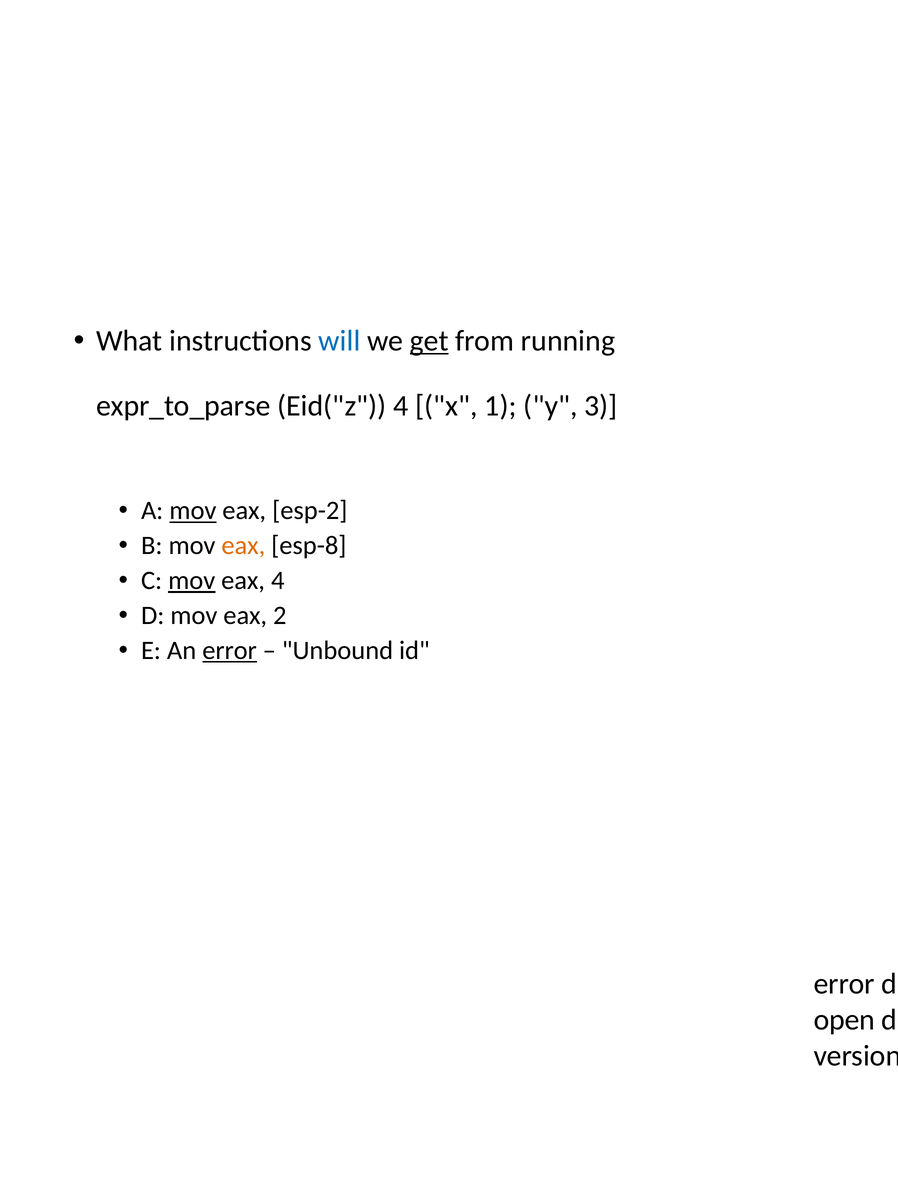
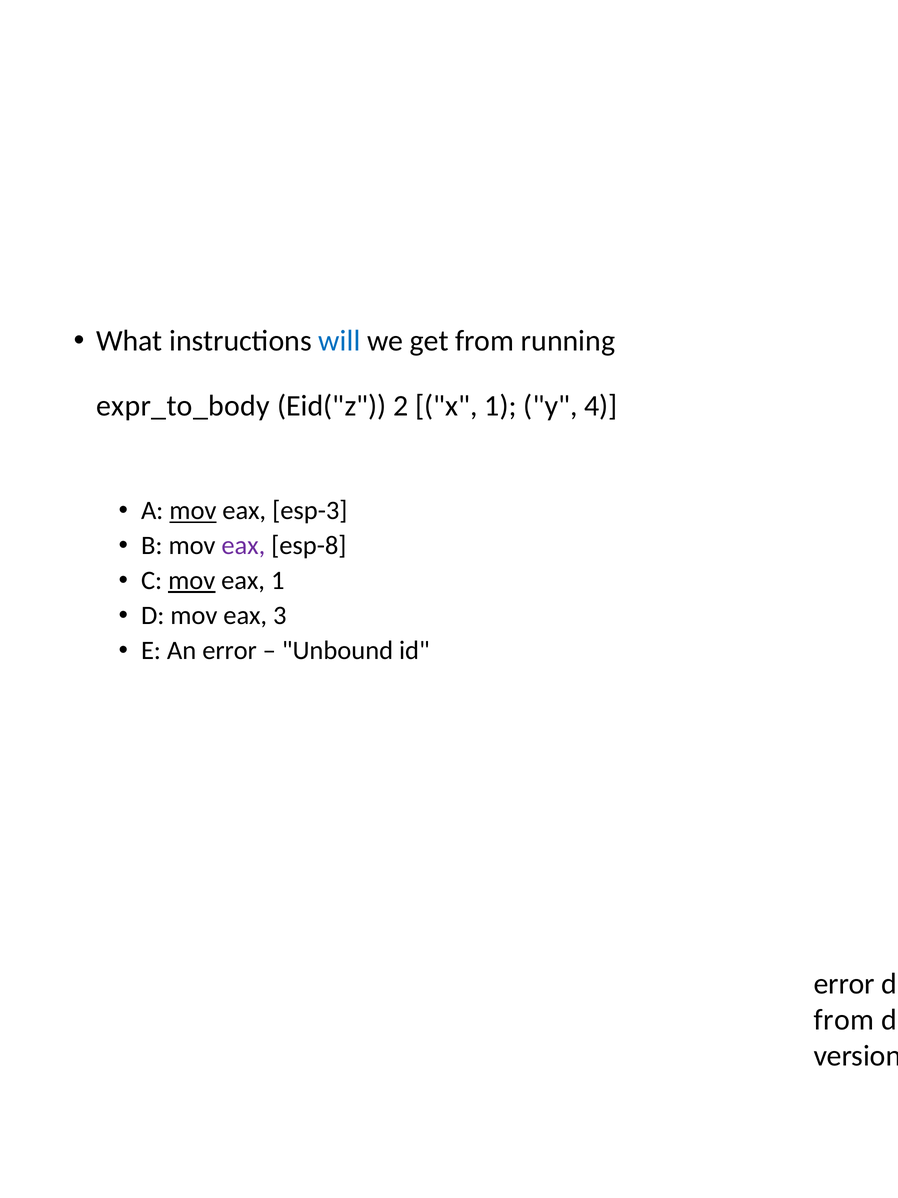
get underline: present -> none (429, 341)
expr_to_parse: expr_to_parse -> expr_to_body (183, 405)
Eid("z 4: 4 -> 2 (401, 405)
3: 3 -> 4 (601, 405)
esp-2: esp-2 -> esp-3 (310, 510)
eax colour: orange -> purple (243, 545)
eax 4: 4 -> 1 (278, 580)
2: 2 -> 3 (280, 615)
error underline: present -> none (230, 650)
open: open -> from (844, 1019)
